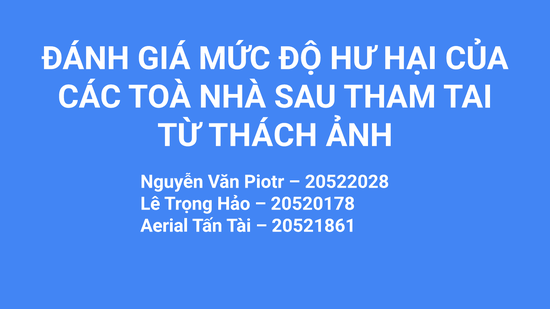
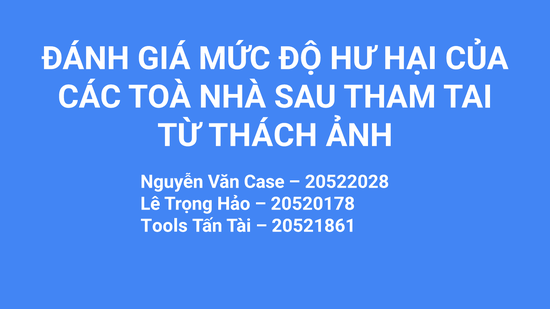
Piotr: Piotr -> Case (264, 182)
Aerial: Aerial -> Tools (164, 226)
